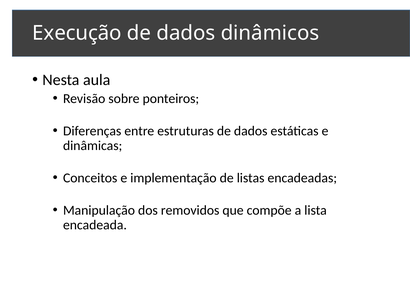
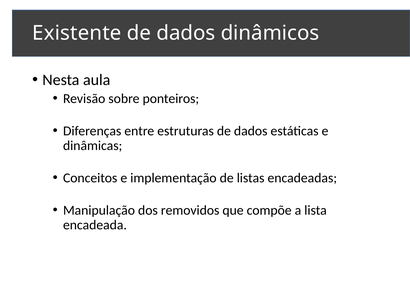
Execução: Execução -> Existente (77, 33)
